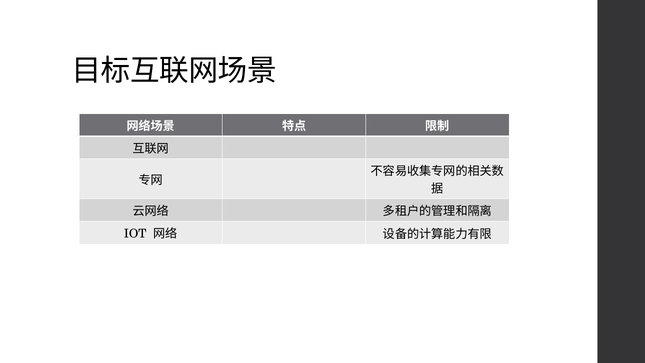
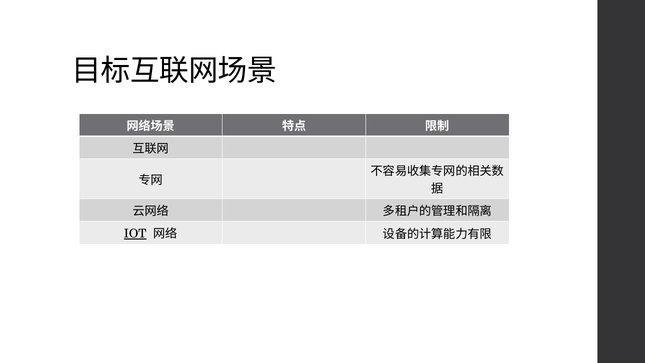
IOT underline: none -> present (135, 234)
